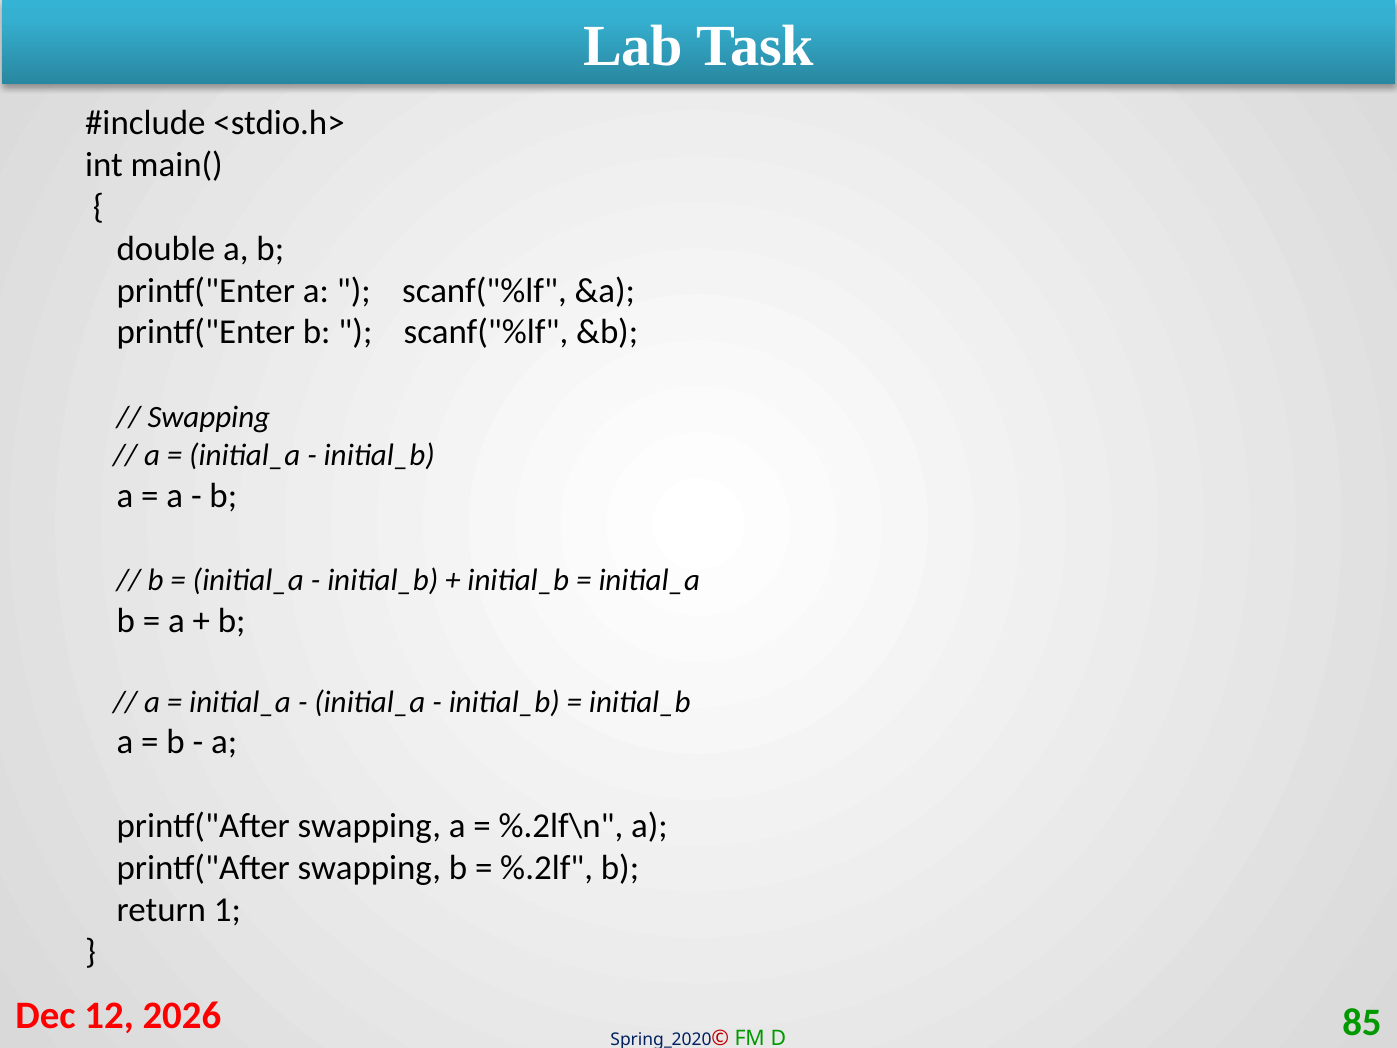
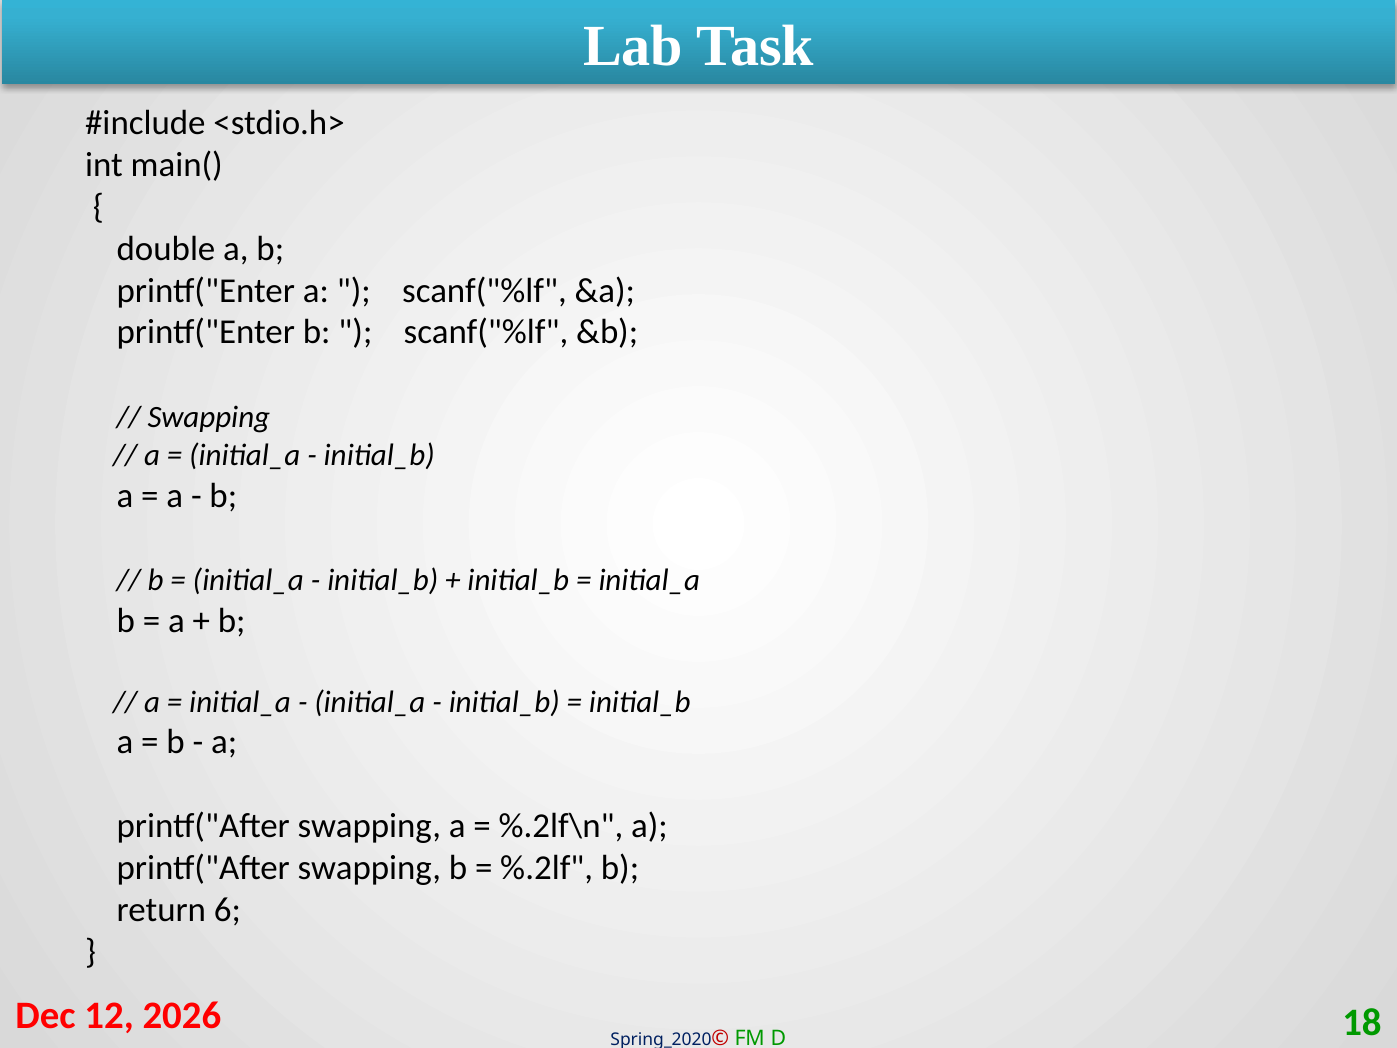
1: 1 -> 6 (227, 910)
85: 85 -> 18 (1362, 1022)
